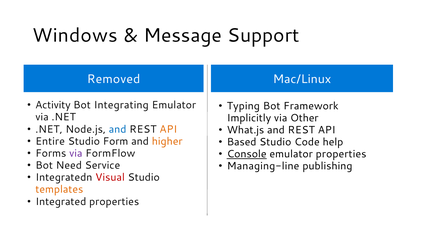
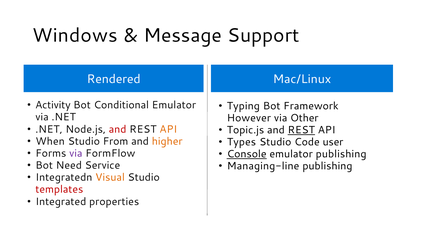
Removed: Removed -> Rendered (114, 79)
Integrating: Integrating -> Conditional (121, 105)
Implicitly: Implicitly -> However (249, 118)
and colour: blue -> red (118, 129)
What.js: What.js -> Topic.js (245, 130)
REST underline: none -> present (301, 130)
Entire: Entire -> When (50, 141)
Form: Form -> From (116, 141)
Based: Based -> Types (242, 142)
help: help -> user (333, 142)
emulator properties: properties -> publishing (341, 154)
Visual colour: red -> orange (110, 177)
templates colour: orange -> red (59, 189)
